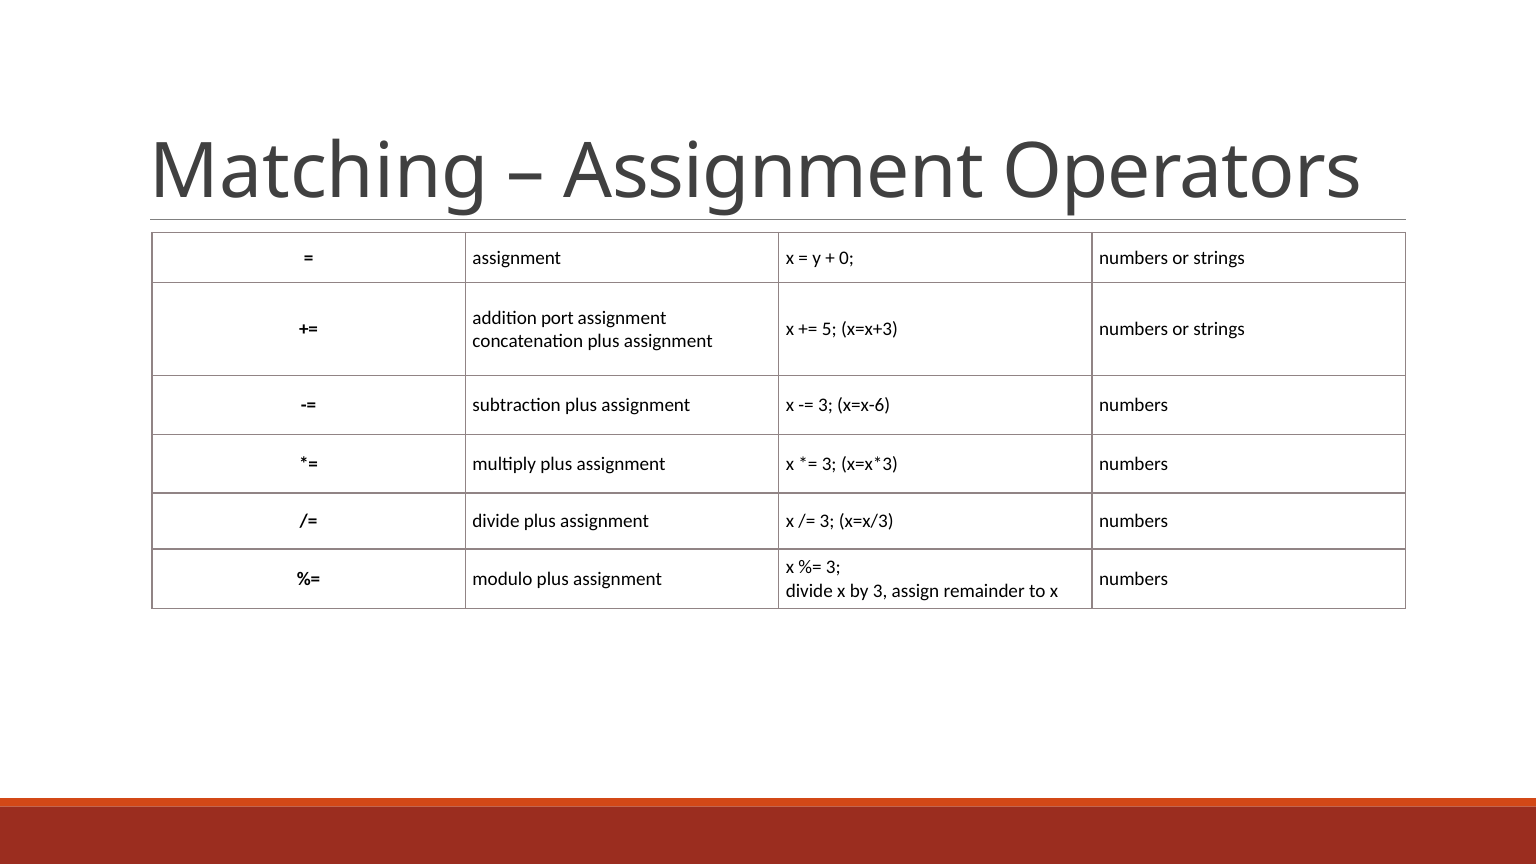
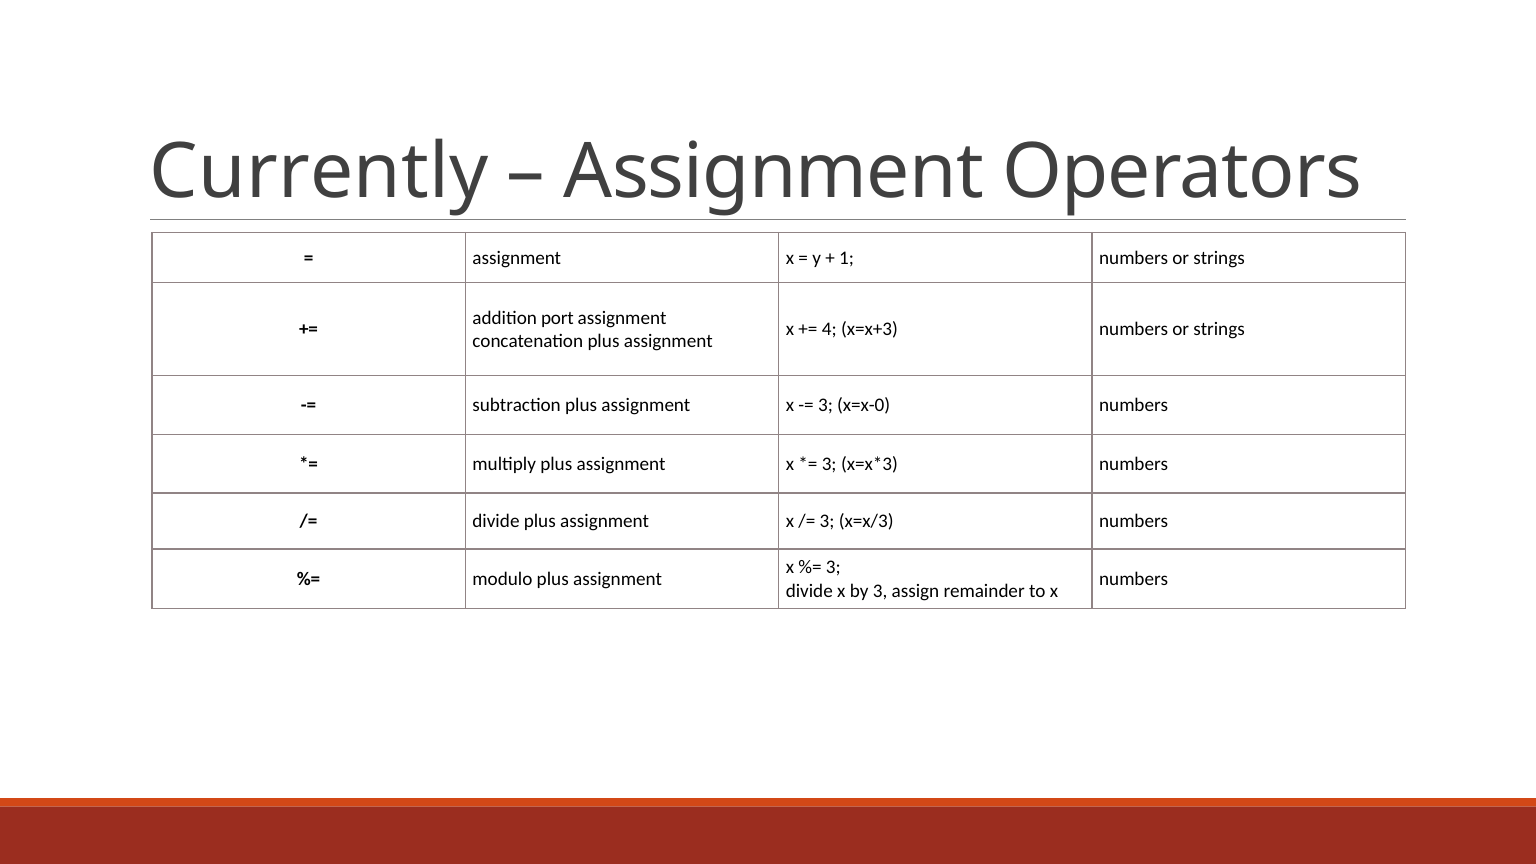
Matching: Matching -> Currently (319, 172)
0: 0 -> 1 (847, 258)
5: 5 -> 4 (829, 329)
x=x-6: x=x-6 -> x=x-0 (864, 405)
